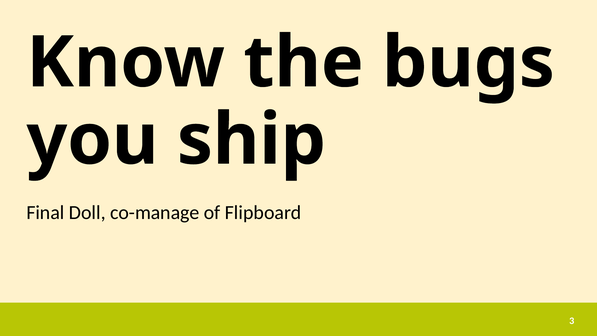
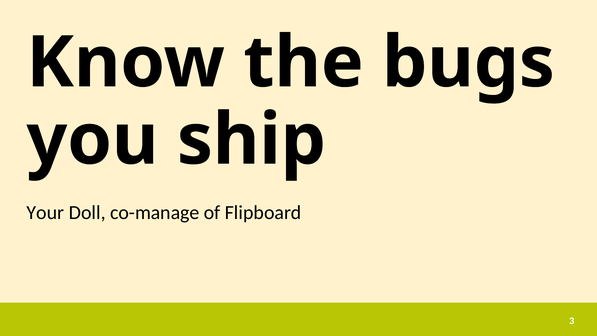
Final: Final -> Your (45, 212)
